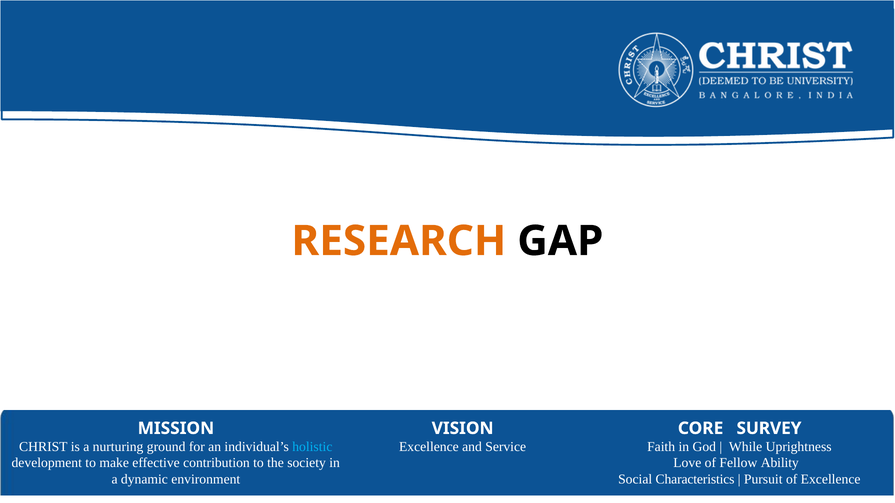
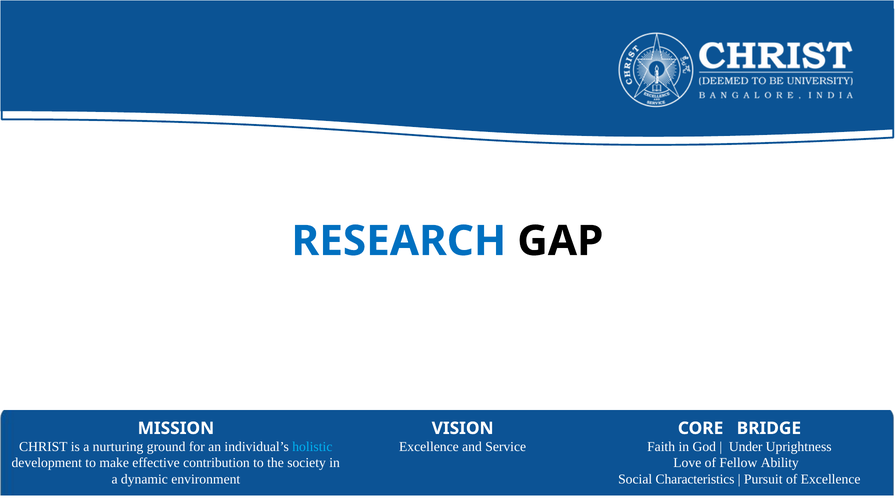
RESEARCH colour: orange -> blue (399, 241)
SURVEY: SURVEY -> BRIDGE (769, 429)
While: While -> Under (746, 447)
